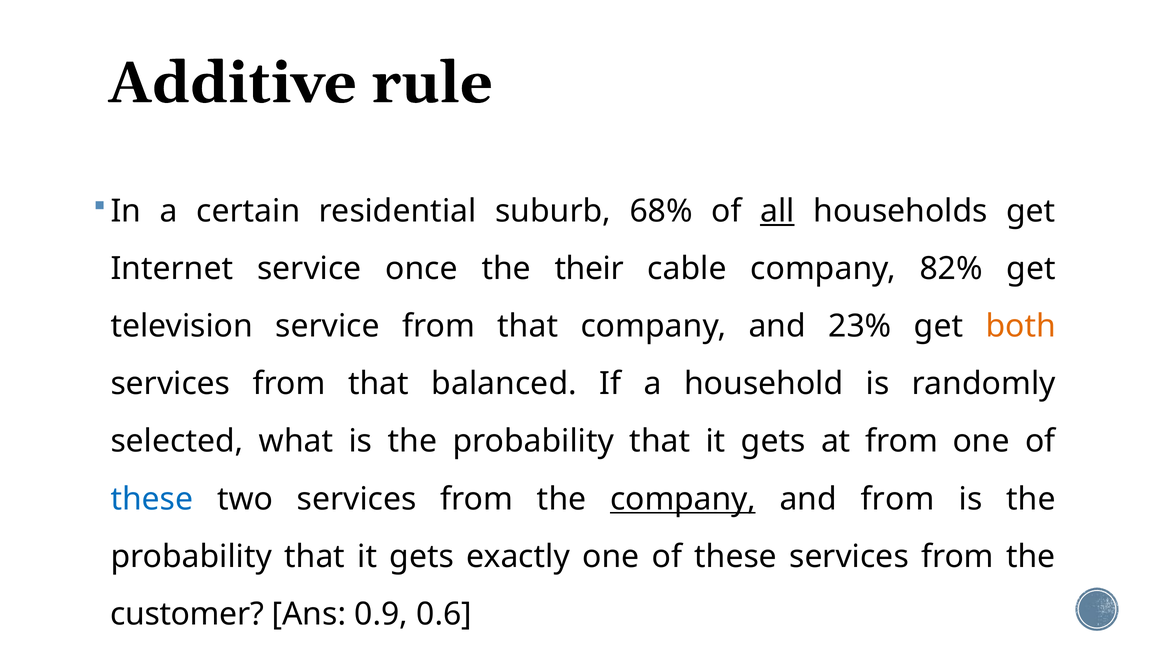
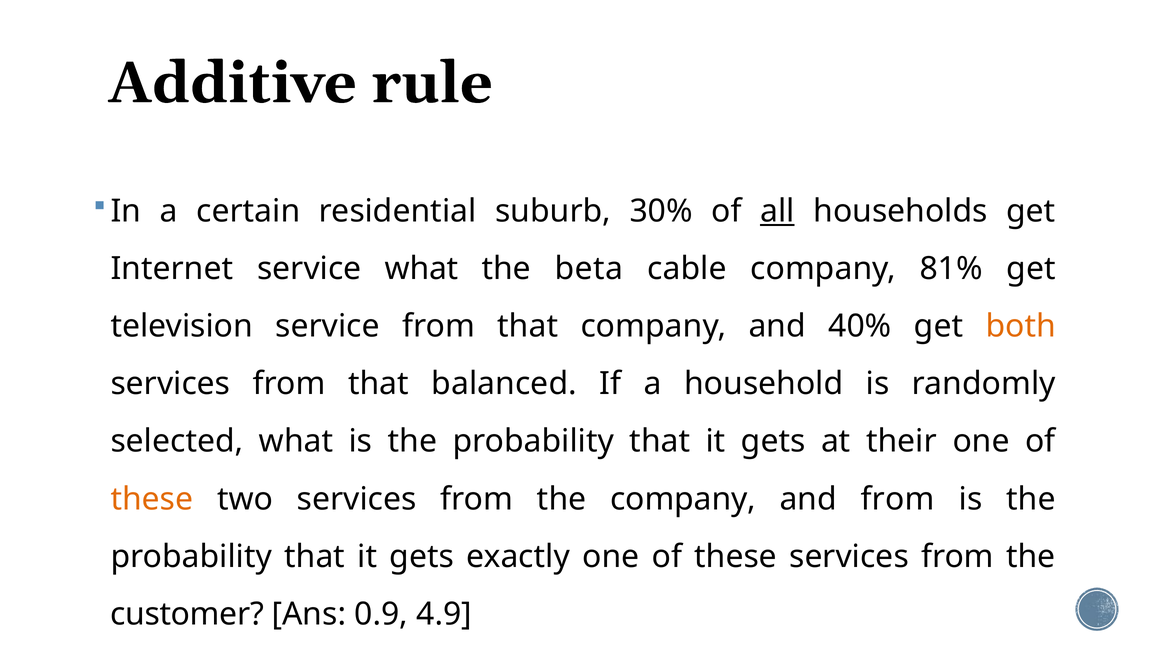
68%: 68% -> 30% (661, 211)
service once: once -> what (422, 269)
their: their -> beta (589, 269)
82%: 82% -> 81% (951, 269)
23%: 23% -> 40% (860, 326)
at from: from -> their (901, 441)
these colour: blue -> orange (152, 499)
company underline: present -> none (683, 499)
0.6: 0.6 -> 4.9 (444, 614)
